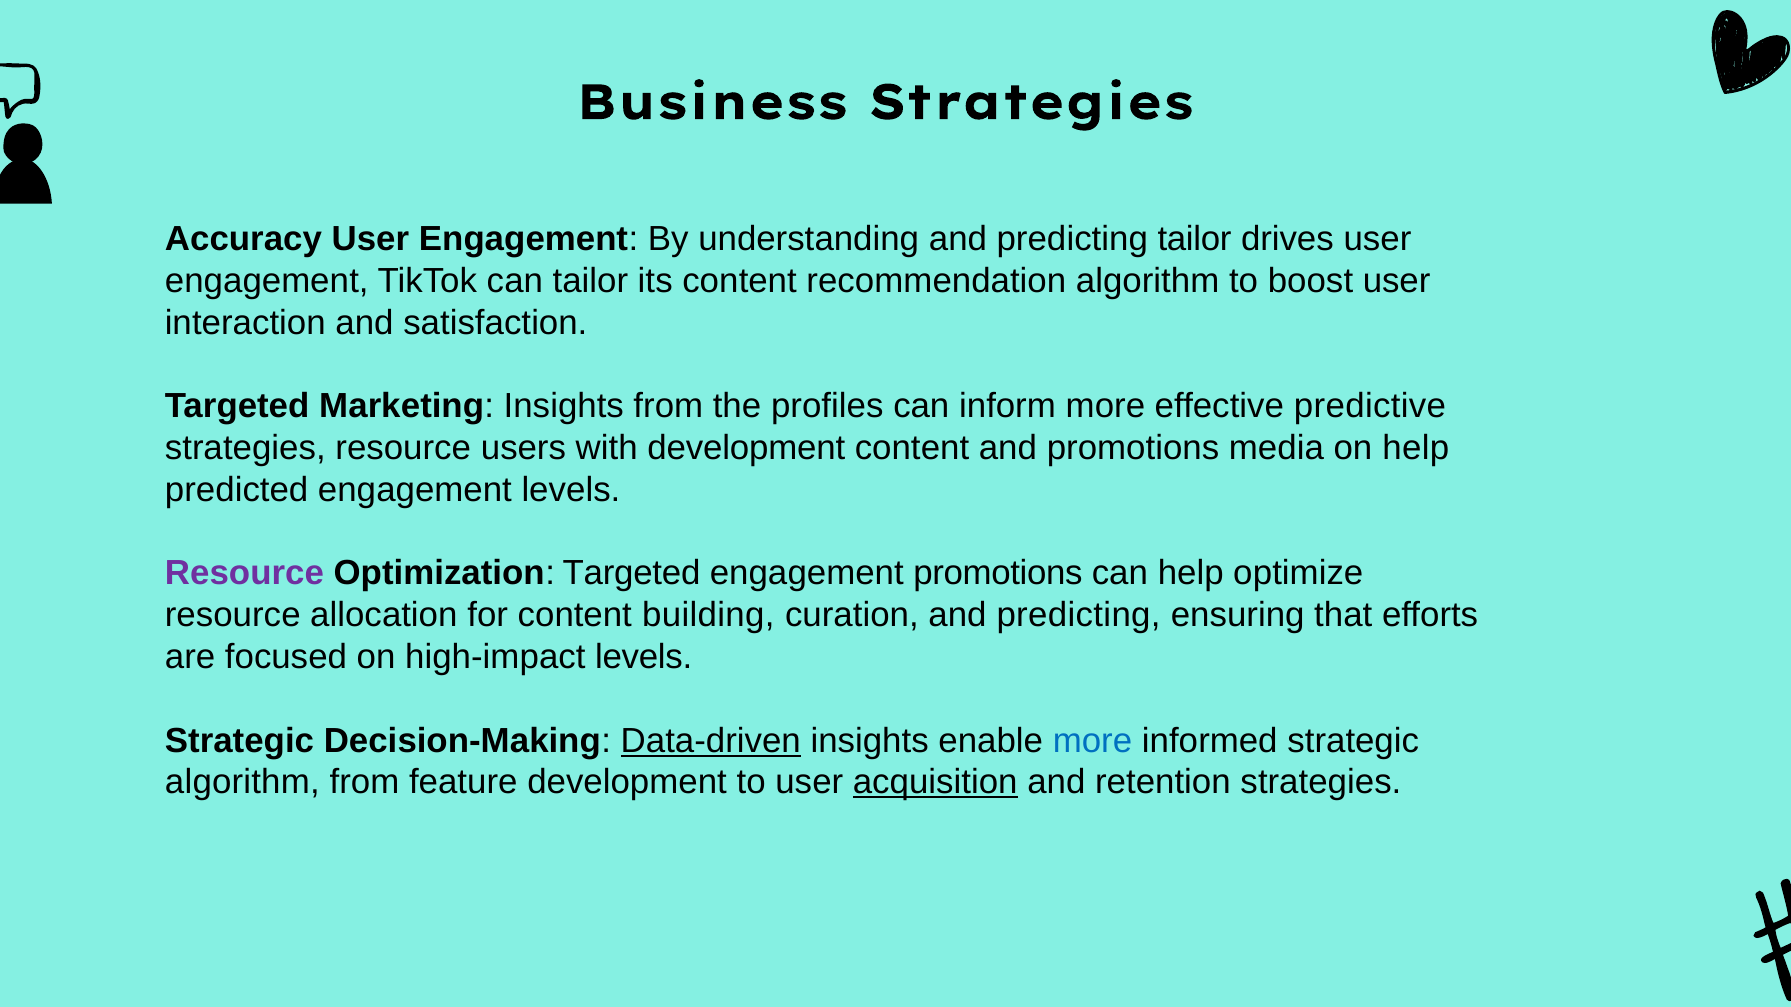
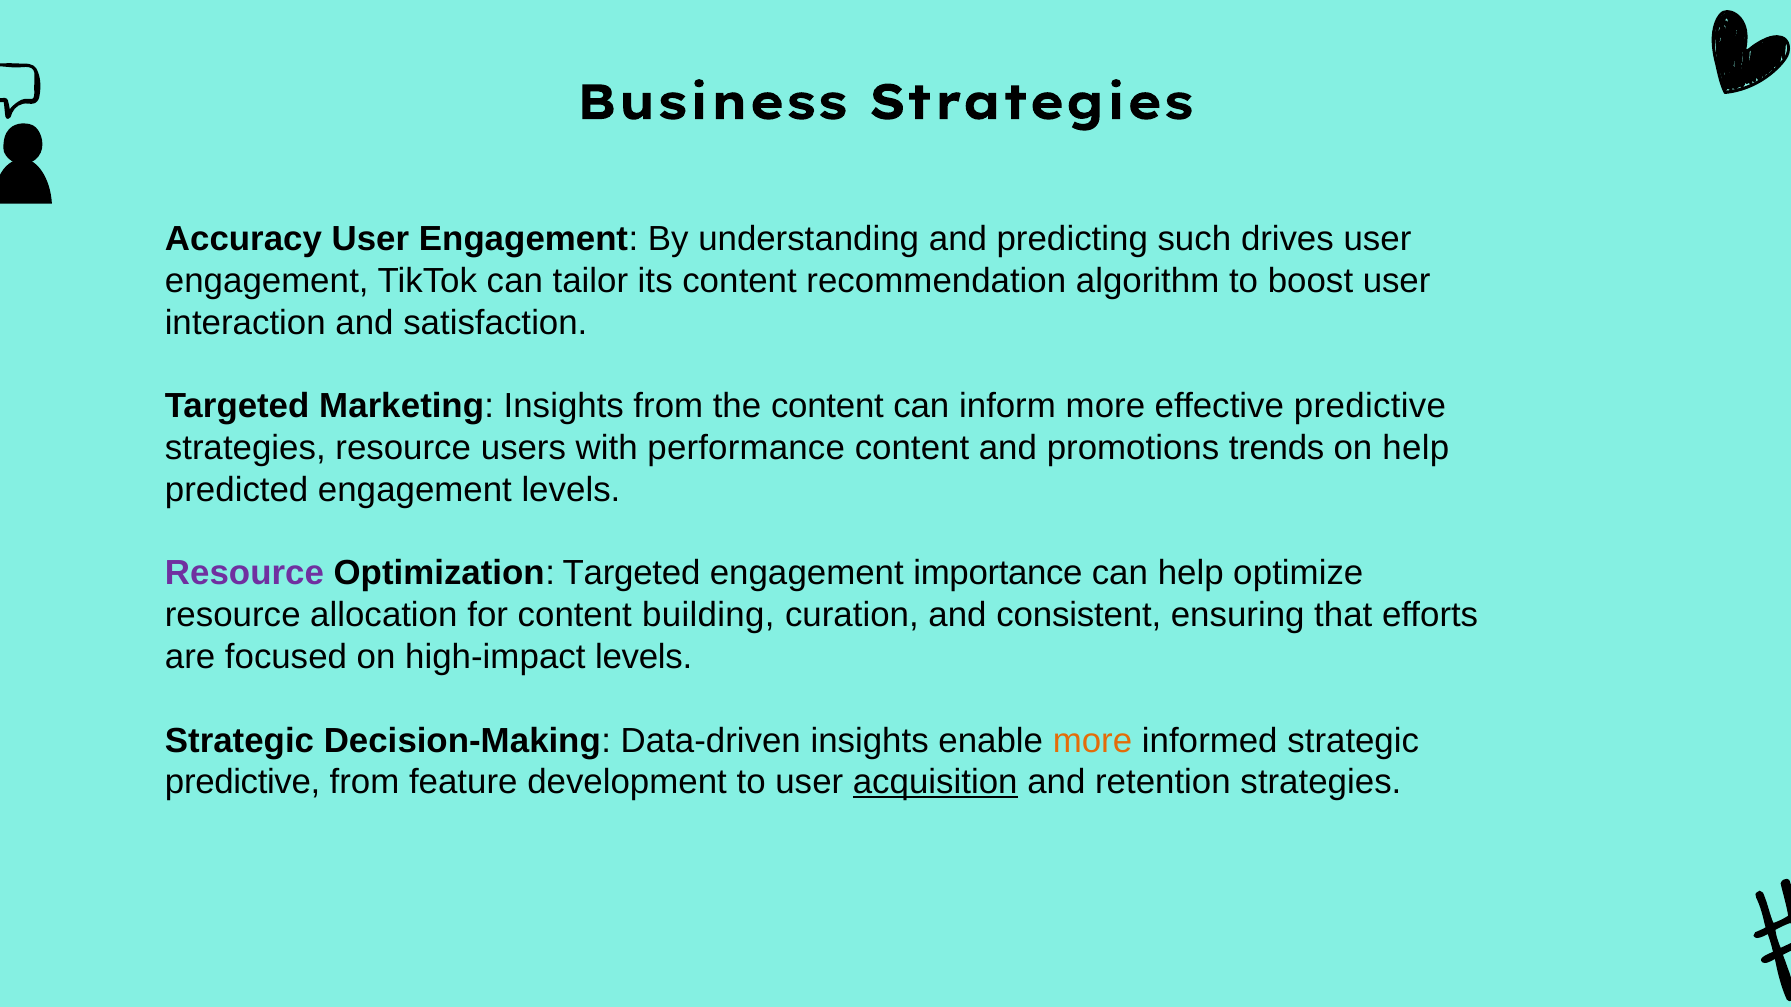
predicting tailor: tailor -> such (1194, 239)
the profiles: profiles -> content (827, 407)
with development: development -> performance (746, 448)
media: media -> trends (1277, 448)
engagement promotions: promotions -> importance (998, 574)
curation and predicting: predicting -> consistent (1079, 616)
Data-driven underline: present -> none (711, 741)
more colour: blue -> orange (1093, 741)
algorithm: algorithm -> predictive (243, 783)
